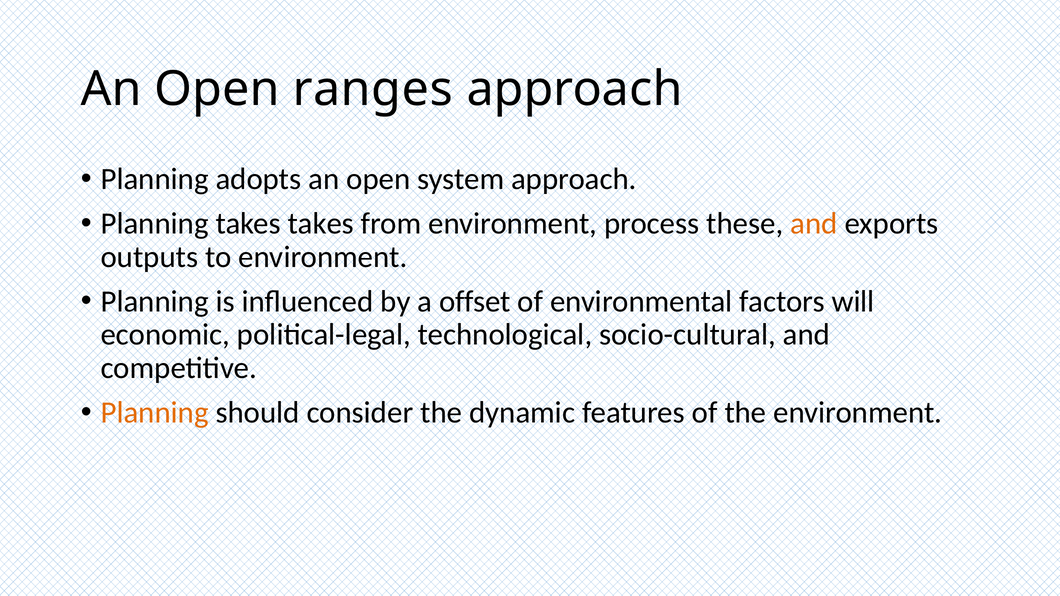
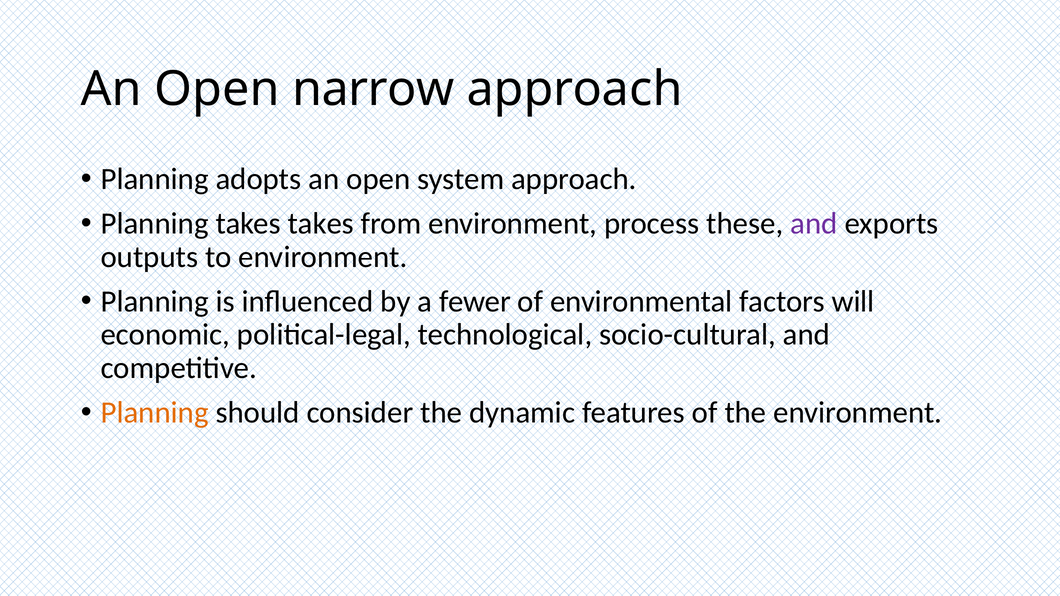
ranges: ranges -> narrow (373, 89)
and colour: orange -> purple (814, 224)
offset: offset -> fewer (475, 302)
